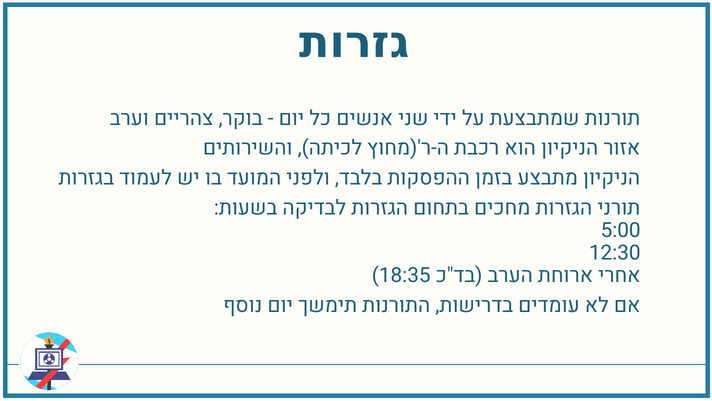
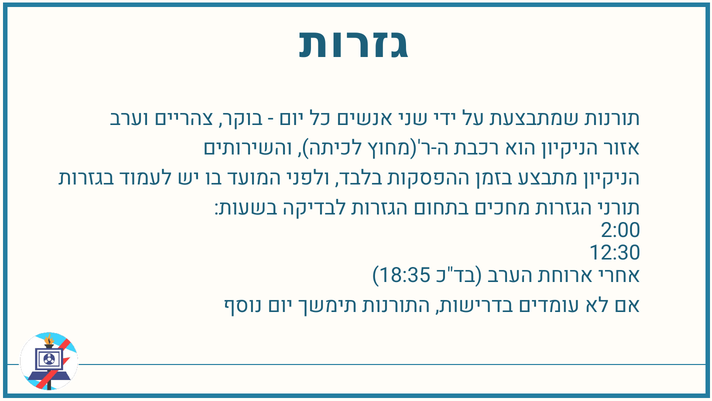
5:00: 5:00 -> 2:00 (621, 230)
